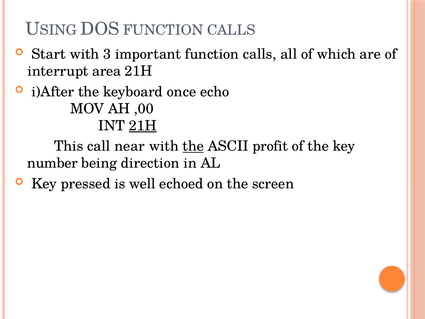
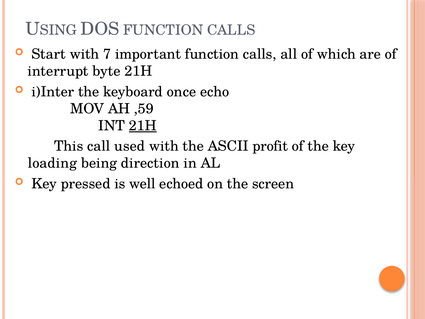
3: 3 -> 7 (107, 54)
area: area -> byte (107, 71)
i)After: i)After -> i)Inter (53, 92)
,00: ,00 -> ,59 (144, 109)
near: near -> used (130, 146)
the underline: present -> none (193, 146)
number: number -> loading (52, 163)
